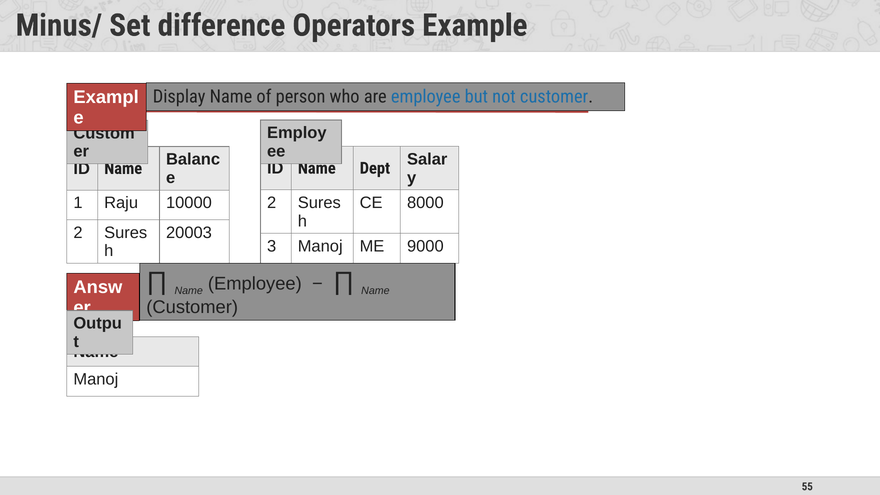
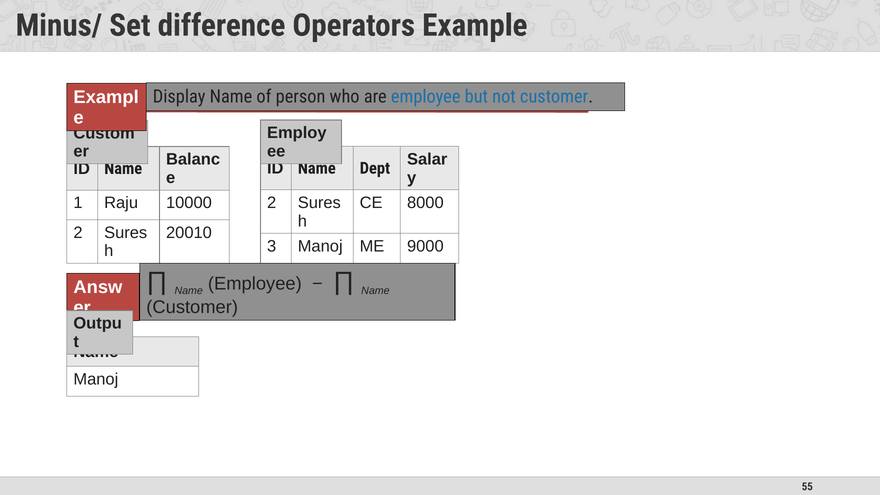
20003: 20003 -> 20010 (189, 233)
